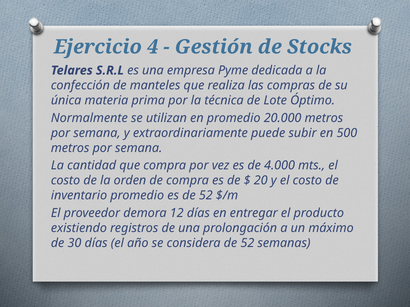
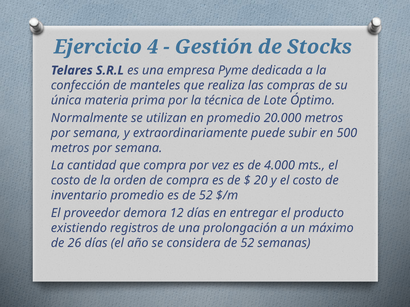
30: 30 -> 26 (74, 243)
